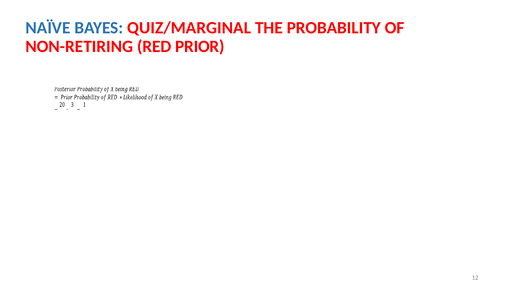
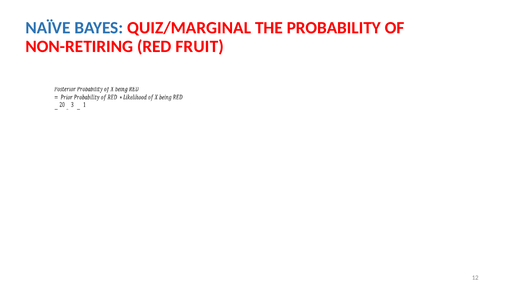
PRIOR: PRIOR -> FRUIT (200, 47)
